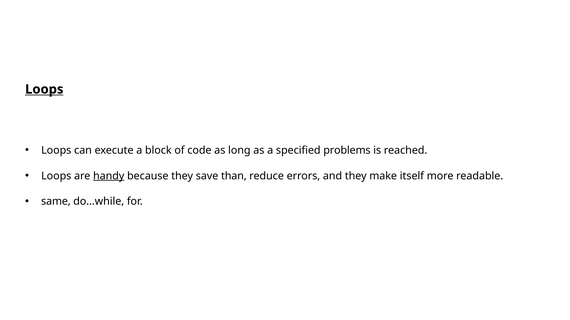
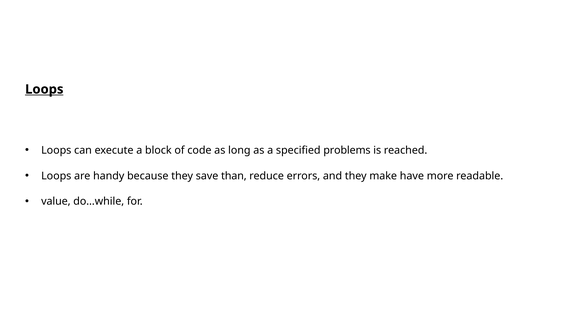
handy underline: present -> none (109, 176)
itself: itself -> have (412, 176)
same: same -> value (56, 202)
